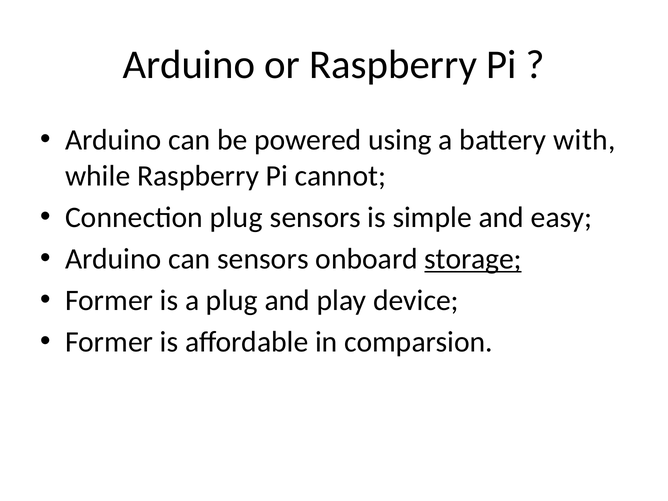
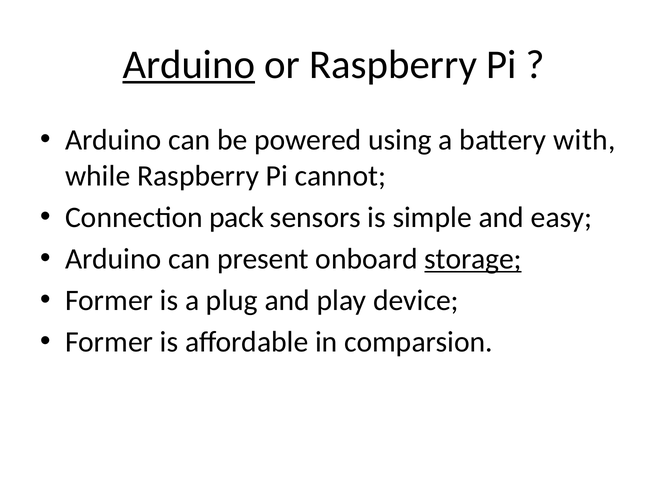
Arduino underline: none -> present (189, 65)
Connection plug: plug -> pack (237, 217)
can sensors: sensors -> present (263, 259)
